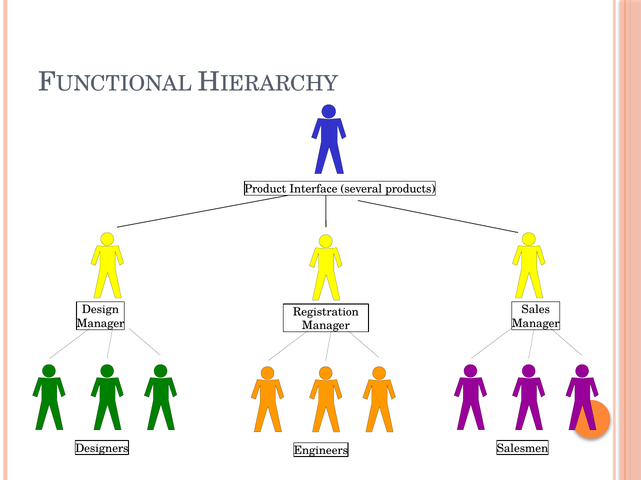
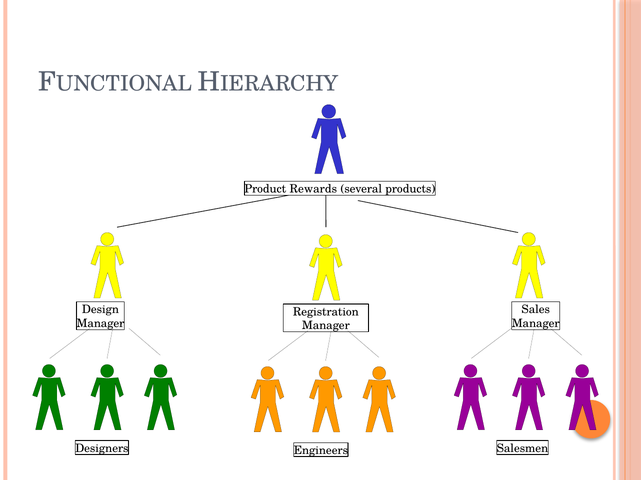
Interface: Interface -> Rewards (313, 189)
